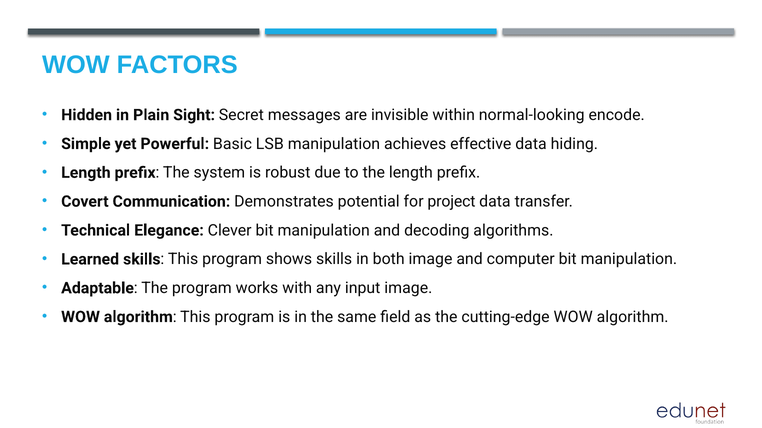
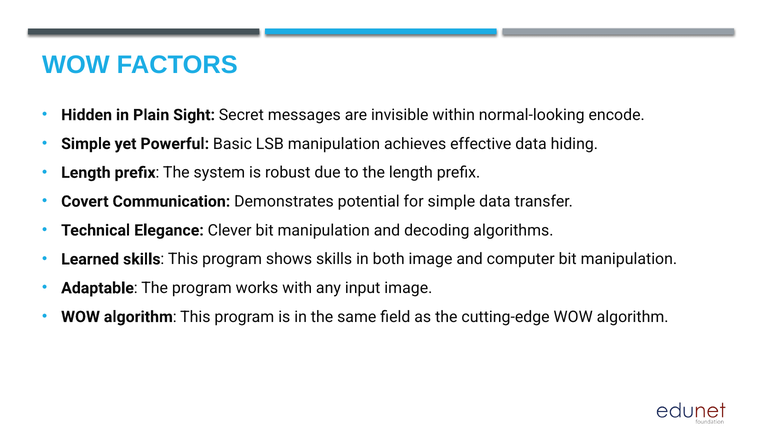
for project: project -> simple (451, 202)
